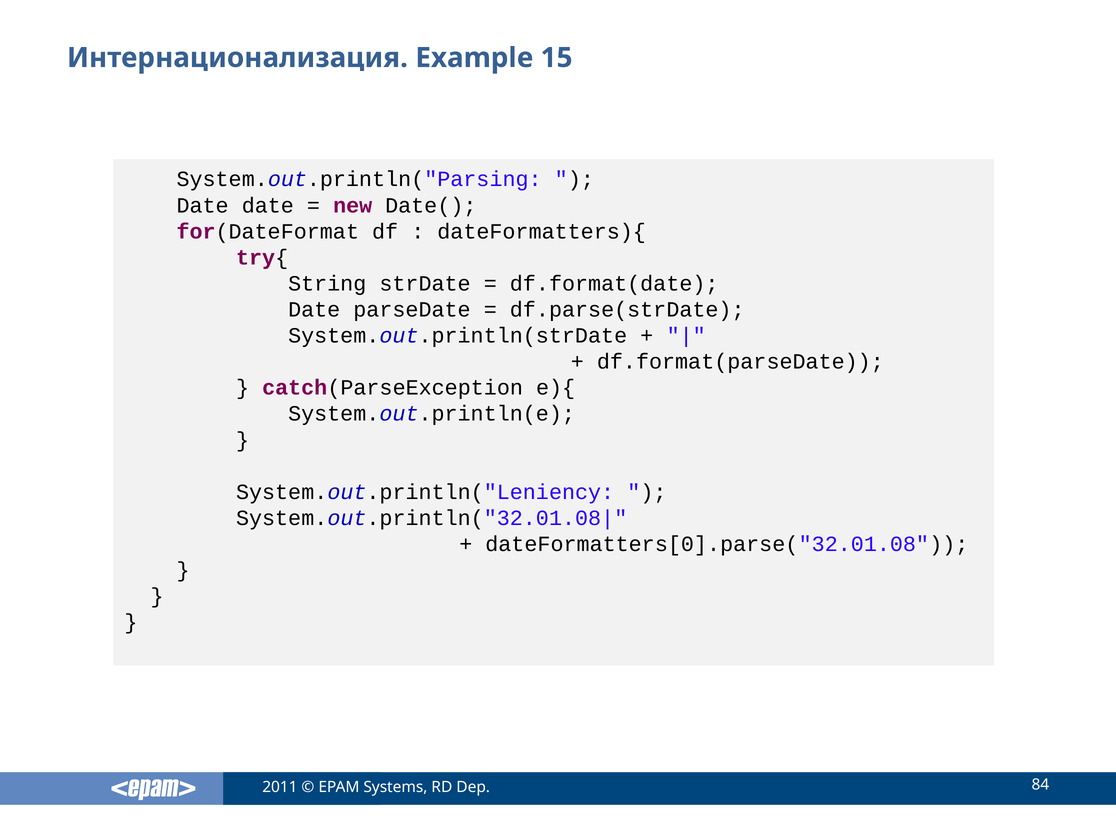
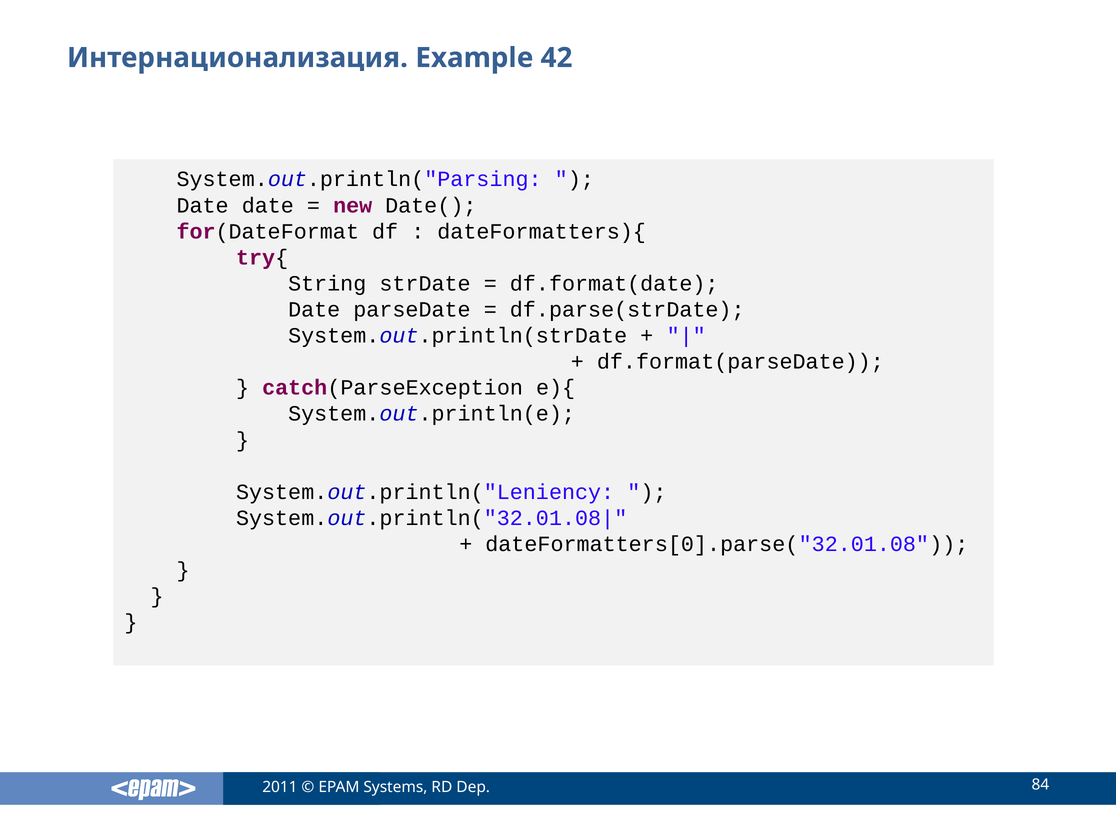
15: 15 -> 42 (557, 58)
